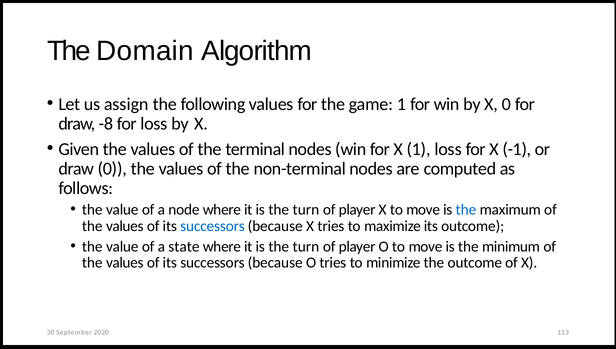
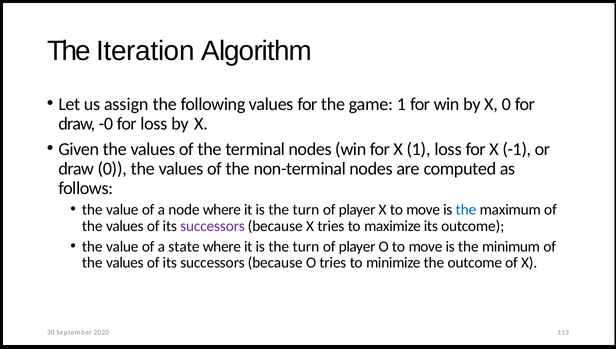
Domain: Domain -> Iteration (145, 51)
-8: -8 -> -0 (106, 124)
successors colour: blue -> purple (213, 226)
